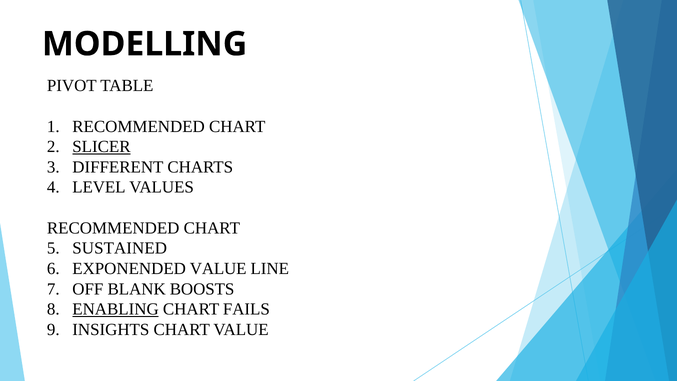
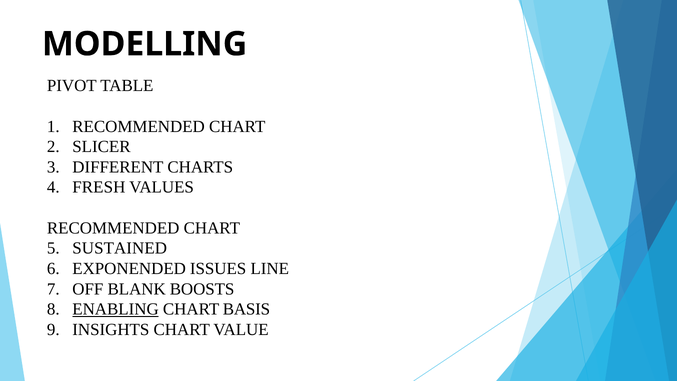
SLICER underline: present -> none (101, 147)
LEVEL: LEVEL -> FRESH (99, 187)
EXPONENDED VALUE: VALUE -> ISSUES (218, 269)
FAILS: FAILS -> BASIS (246, 309)
